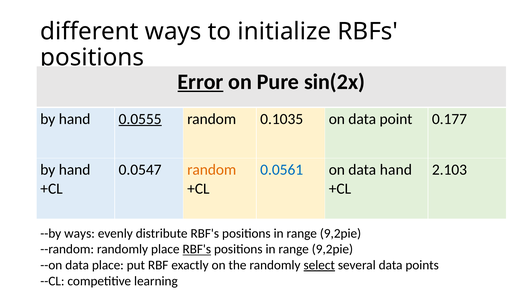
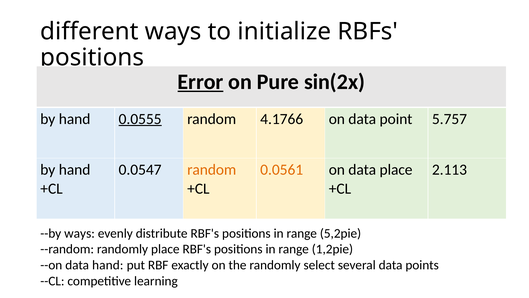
0.1035: 0.1035 -> 4.1766 (282, 119)
0.177: 0.177 -> 5.757 (449, 119)
0.0561 colour: blue -> orange (282, 169)
data hand: hand -> place (396, 169)
2.103: 2.103 -> 2.113 (449, 169)
9,2pie: 9,2pie -> 5,2pie (340, 233)
RBF's underline: present -> none (197, 249)
9,2pie: 9,2pie -> 1,2pie (332, 249)
data place: place -> hand (108, 265)
select underline: present -> none (319, 265)
